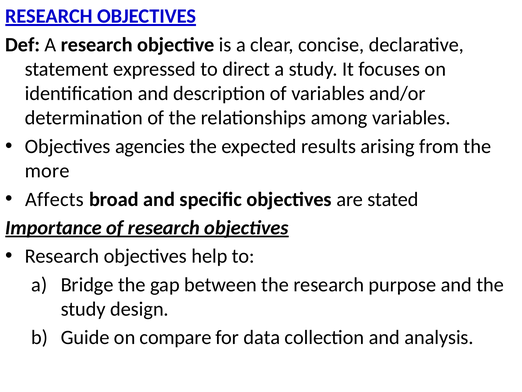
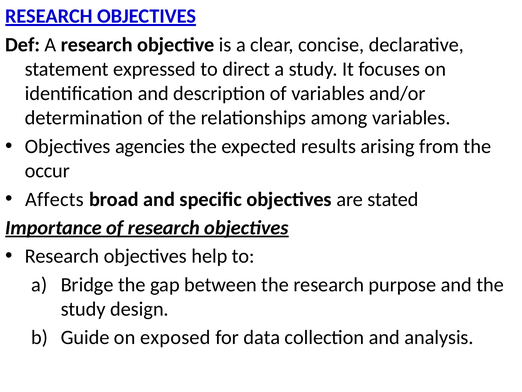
more: more -> occur (47, 171)
compare: compare -> exposed (175, 337)
